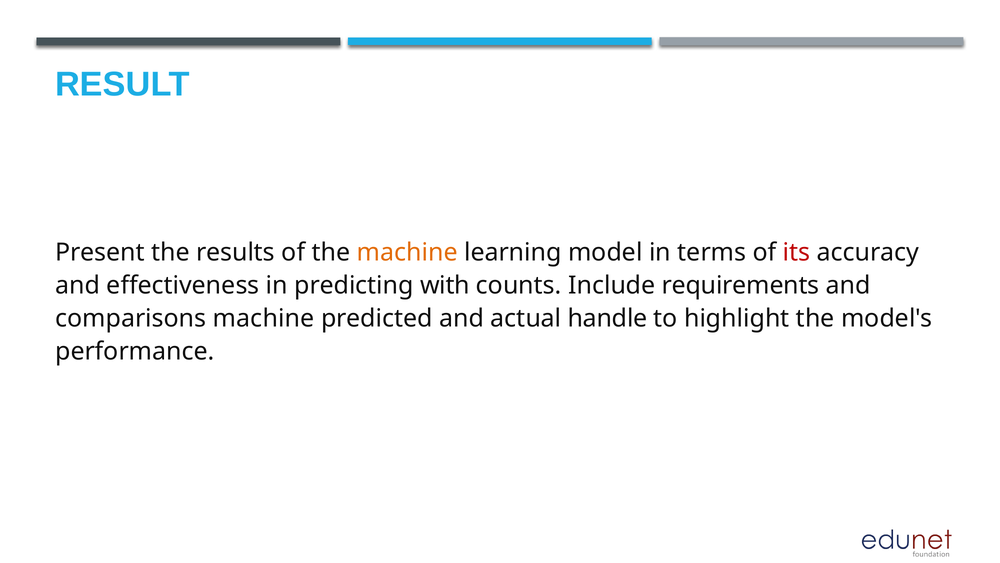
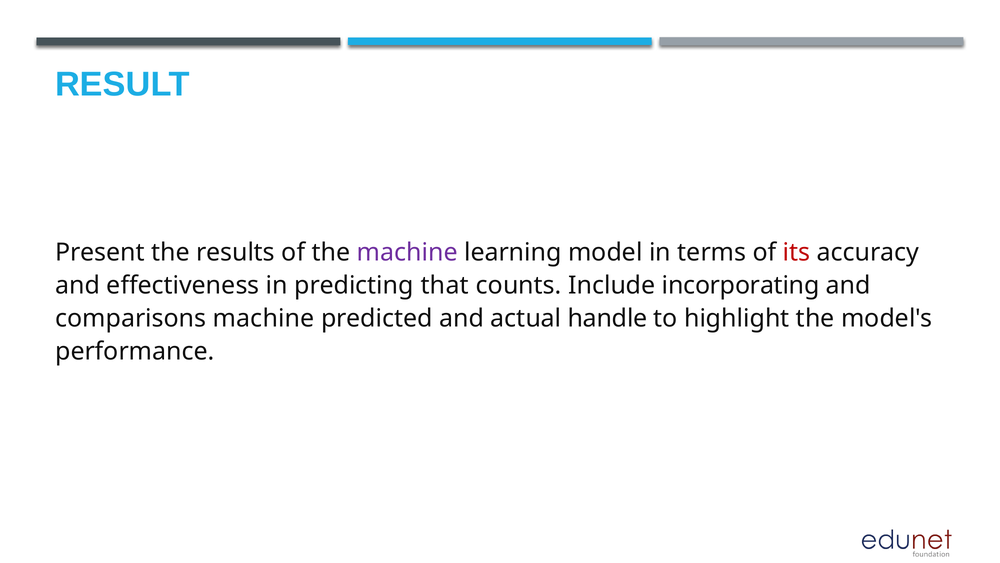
machine colour: orange -> purple (407, 252)
with: with -> that (445, 285)
requirements: requirements -> incorporating (741, 285)
